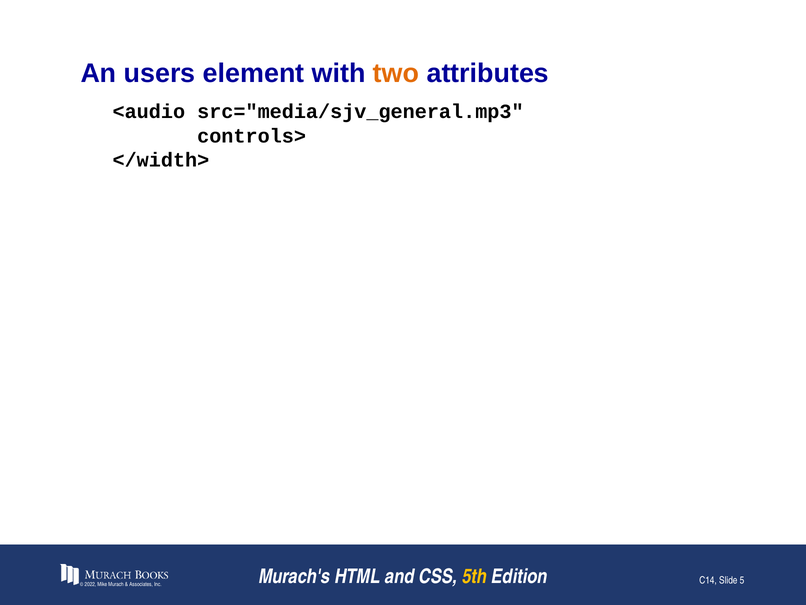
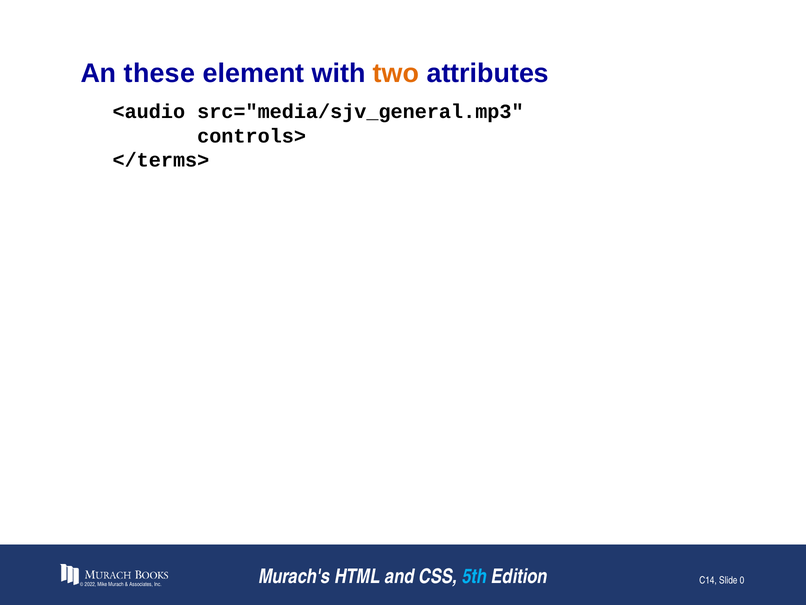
users: users -> these (159, 73)
</width>: </width> -> </terms> (161, 160)
5th colour: yellow -> light blue (474, 576)
5: 5 -> 0 (742, 580)
